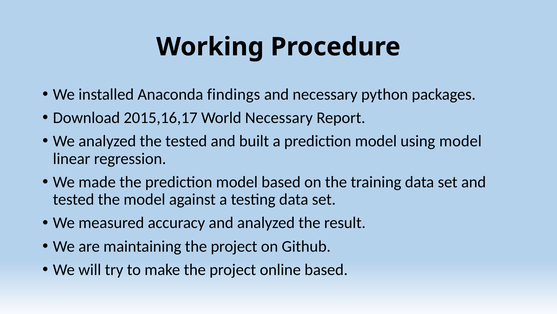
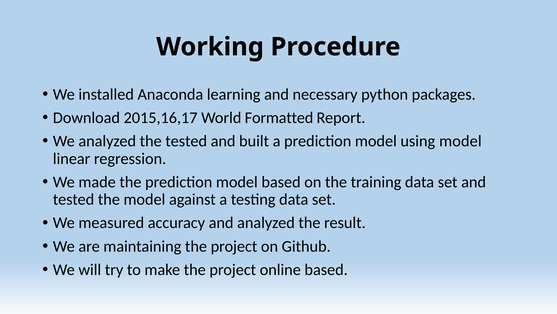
findings: findings -> learning (234, 94)
World Necessary: Necessary -> Formatted (279, 117)
